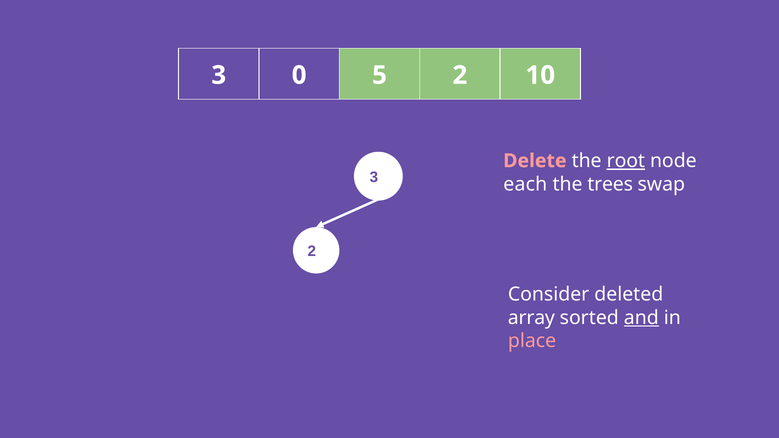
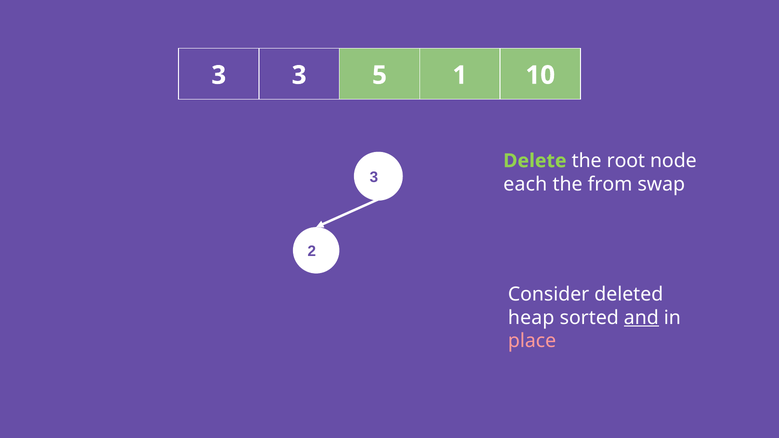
3 0: 0 -> 3 (299, 75)
5 2: 2 -> 1 (460, 75)
Delete colour: pink -> light green (535, 161)
root underline: present -> none (626, 161)
trees: trees -> from (610, 184)
array: array -> heap (531, 318)
